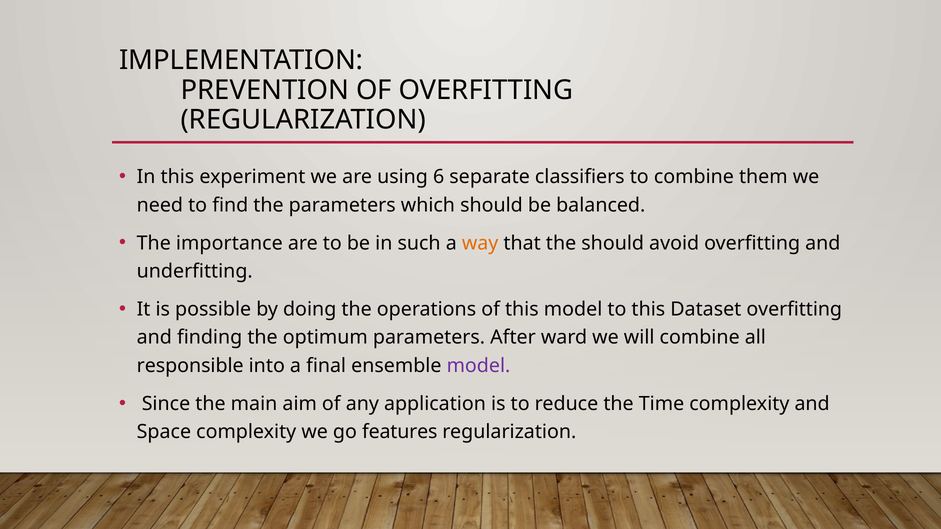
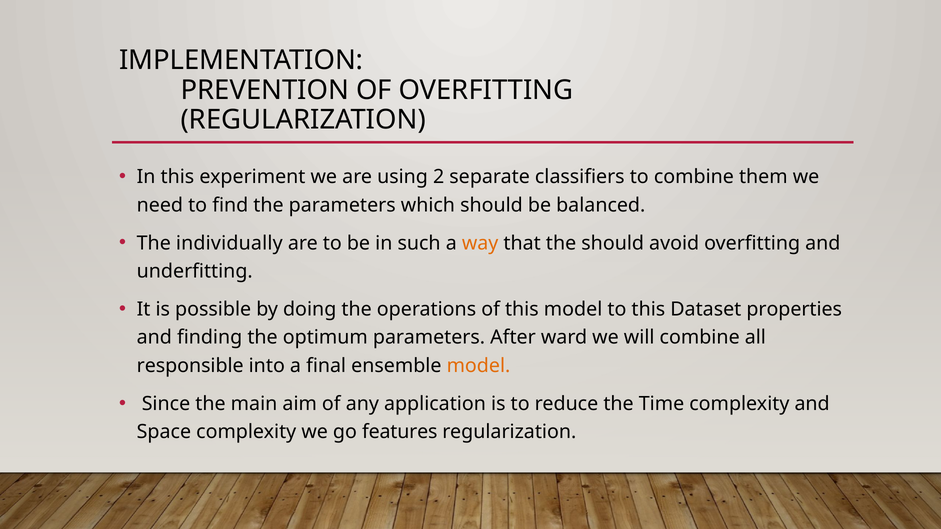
6: 6 -> 2 (439, 177)
importance: importance -> individually (229, 243)
Dataset overfitting: overfitting -> properties (794, 309)
model colour: purple -> orange (478, 366)
